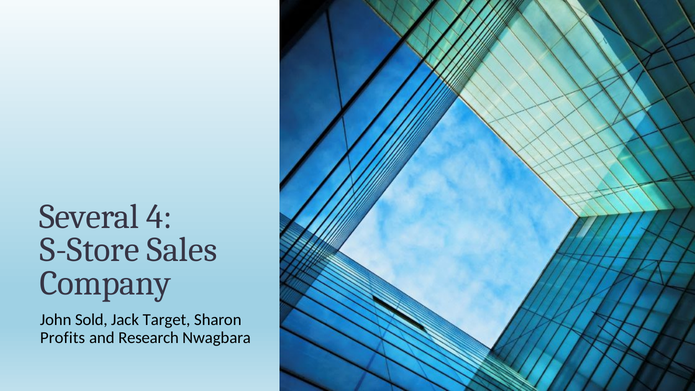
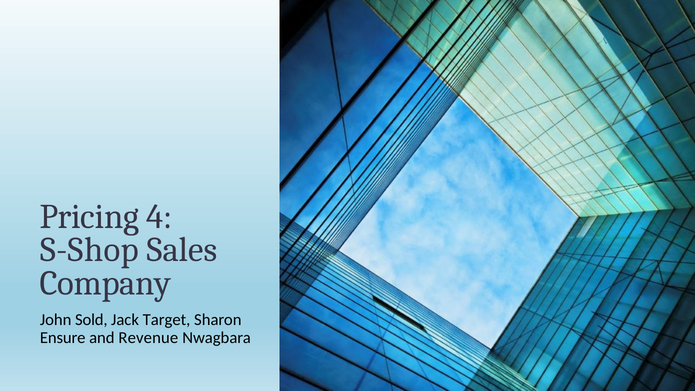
Several: Several -> Pricing (89, 217)
S-Store: S-Store -> S-Shop (89, 250)
Profits: Profits -> Ensure (63, 338)
Research: Research -> Revenue (148, 338)
